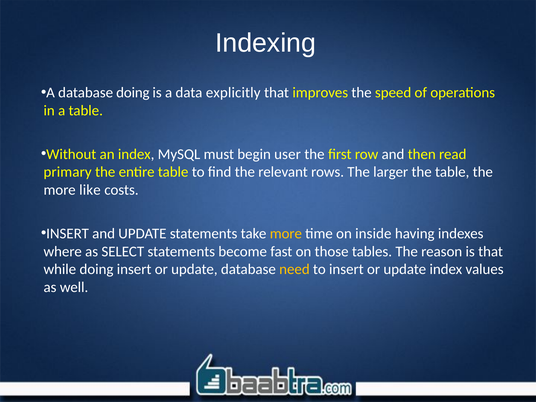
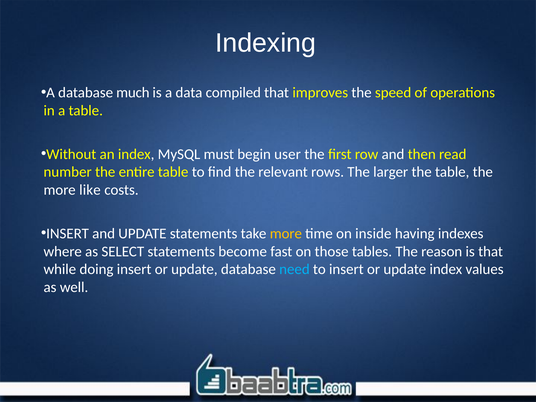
database doing: doing -> much (133, 93)
explicitly: explicitly -> compiled (233, 93)
primary: primary -> number (68, 172)
need colour: yellow -> light blue (294, 269)
